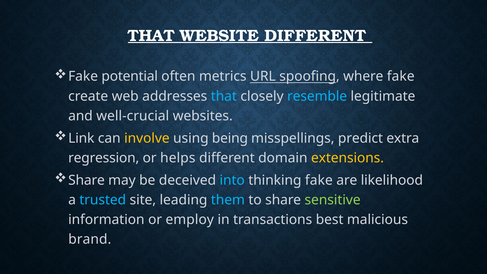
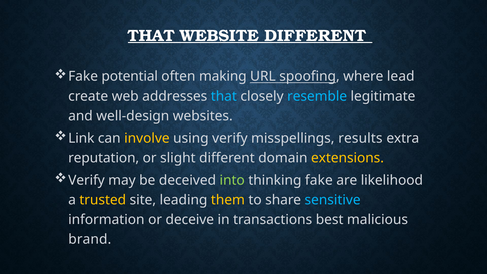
metrics: metrics -> making (223, 76)
where fake: fake -> lead (401, 76)
well-crucial: well-crucial -> well-design (133, 116)
using being: being -> verify (230, 138)
predict: predict -> results (360, 138)
regression: regression -> reputation (104, 158)
helps: helps -> slight (178, 158)
Share: Share -> Verify (86, 180)
into colour: light blue -> light green (232, 180)
trusted colour: light blue -> yellow (103, 200)
them colour: light blue -> yellow (228, 200)
sensitive colour: light green -> light blue (333, 200)
employ: employ -> deceive (190, 220)
